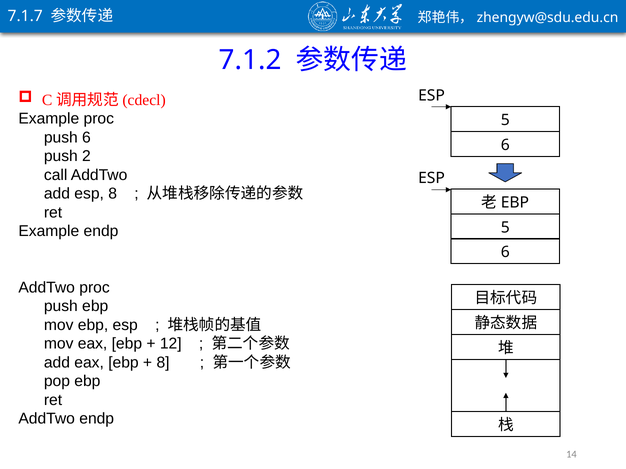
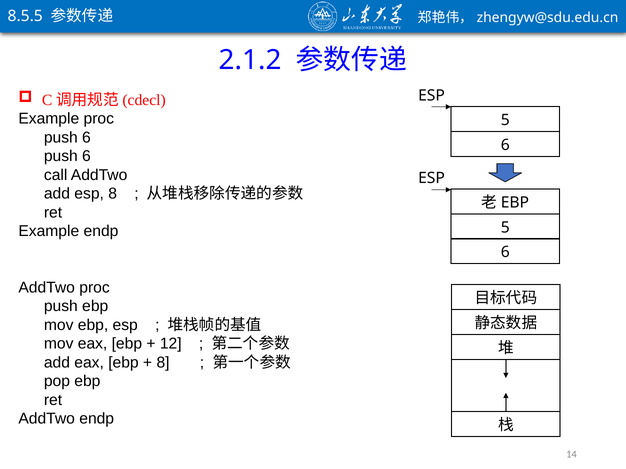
7.1.7: 7.1.7 -> 8.5.5 (25, 16)
7.1.2: 7.1.2 -> 2.1.2 (250, 60)
2: 2 -> 6 (86, 156)
